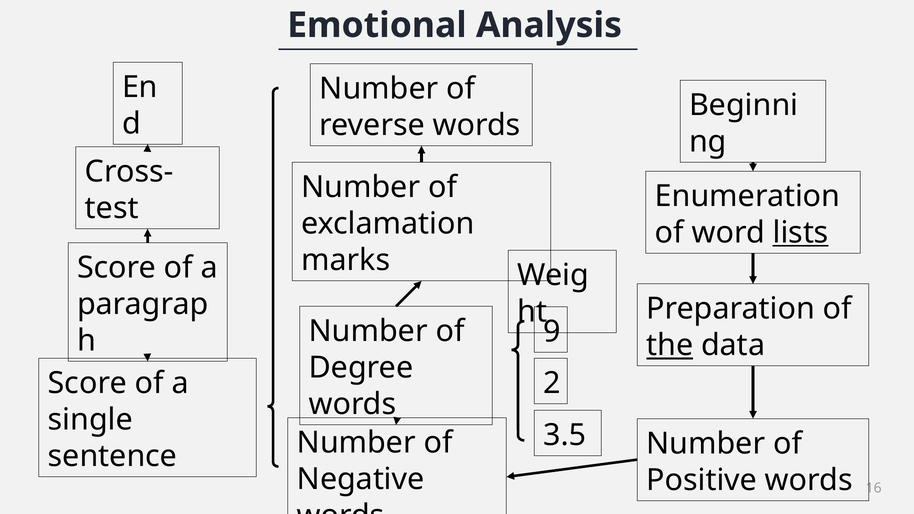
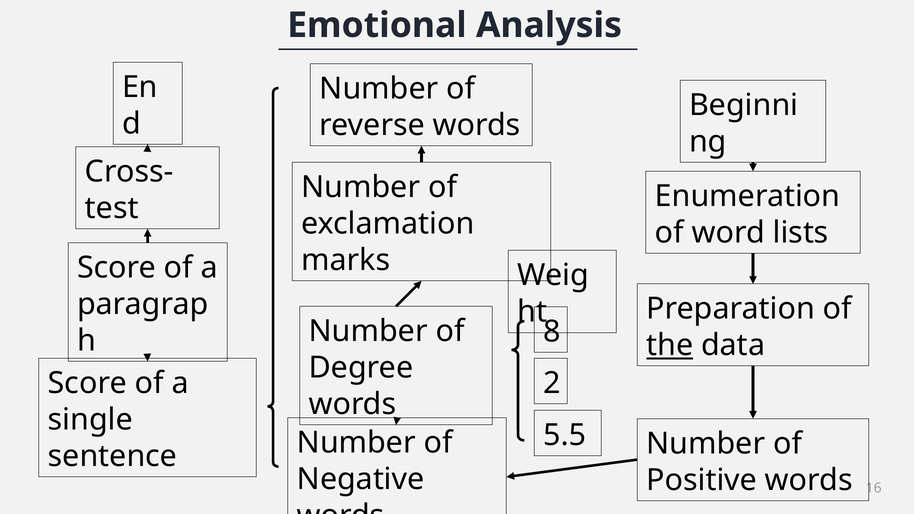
lists underline: present -> none (801, 233)
9: 9 -> 8 (552, 332)
3.5: 3.5 -> 5.5 (565, 435)
